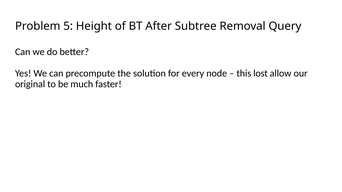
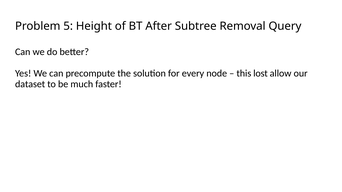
original: original -> dataset (30, 84)
